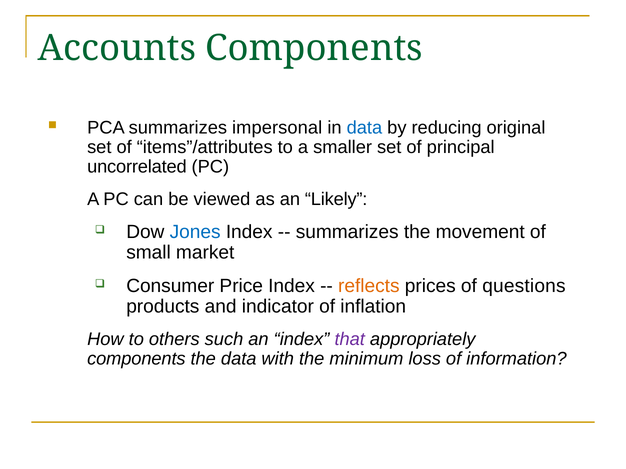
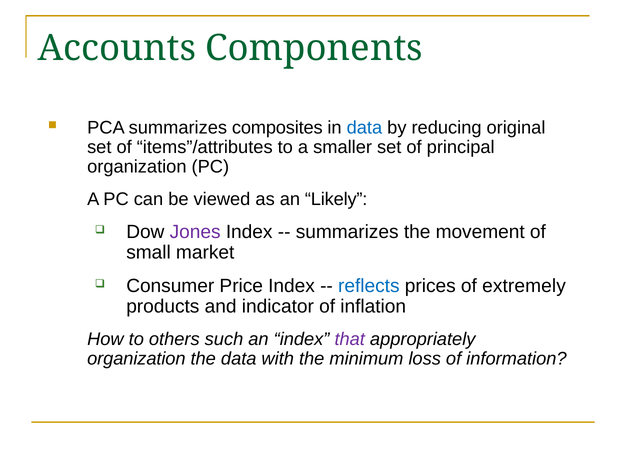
impersonal: impersonal -> composites (277, 128)
uncorrelated: uncorrelated -> organization (137, 167)
Jones colour: blue -> purple (195, 232)
reflects colour: orange -> blue (369, 286)
questions: questions -> extremely (524, 286)
components: components -> organization (136, 359)
